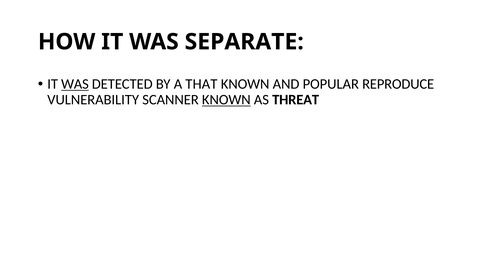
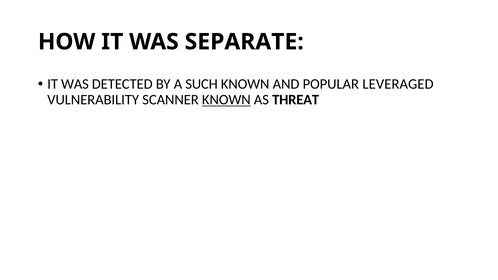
WAS underline: present -> none (75, 84)
THAT: THAT -> SUCH (202, 84)
REPRODUCE: REPRODUCE -> LEVERAGED (398, 84)
